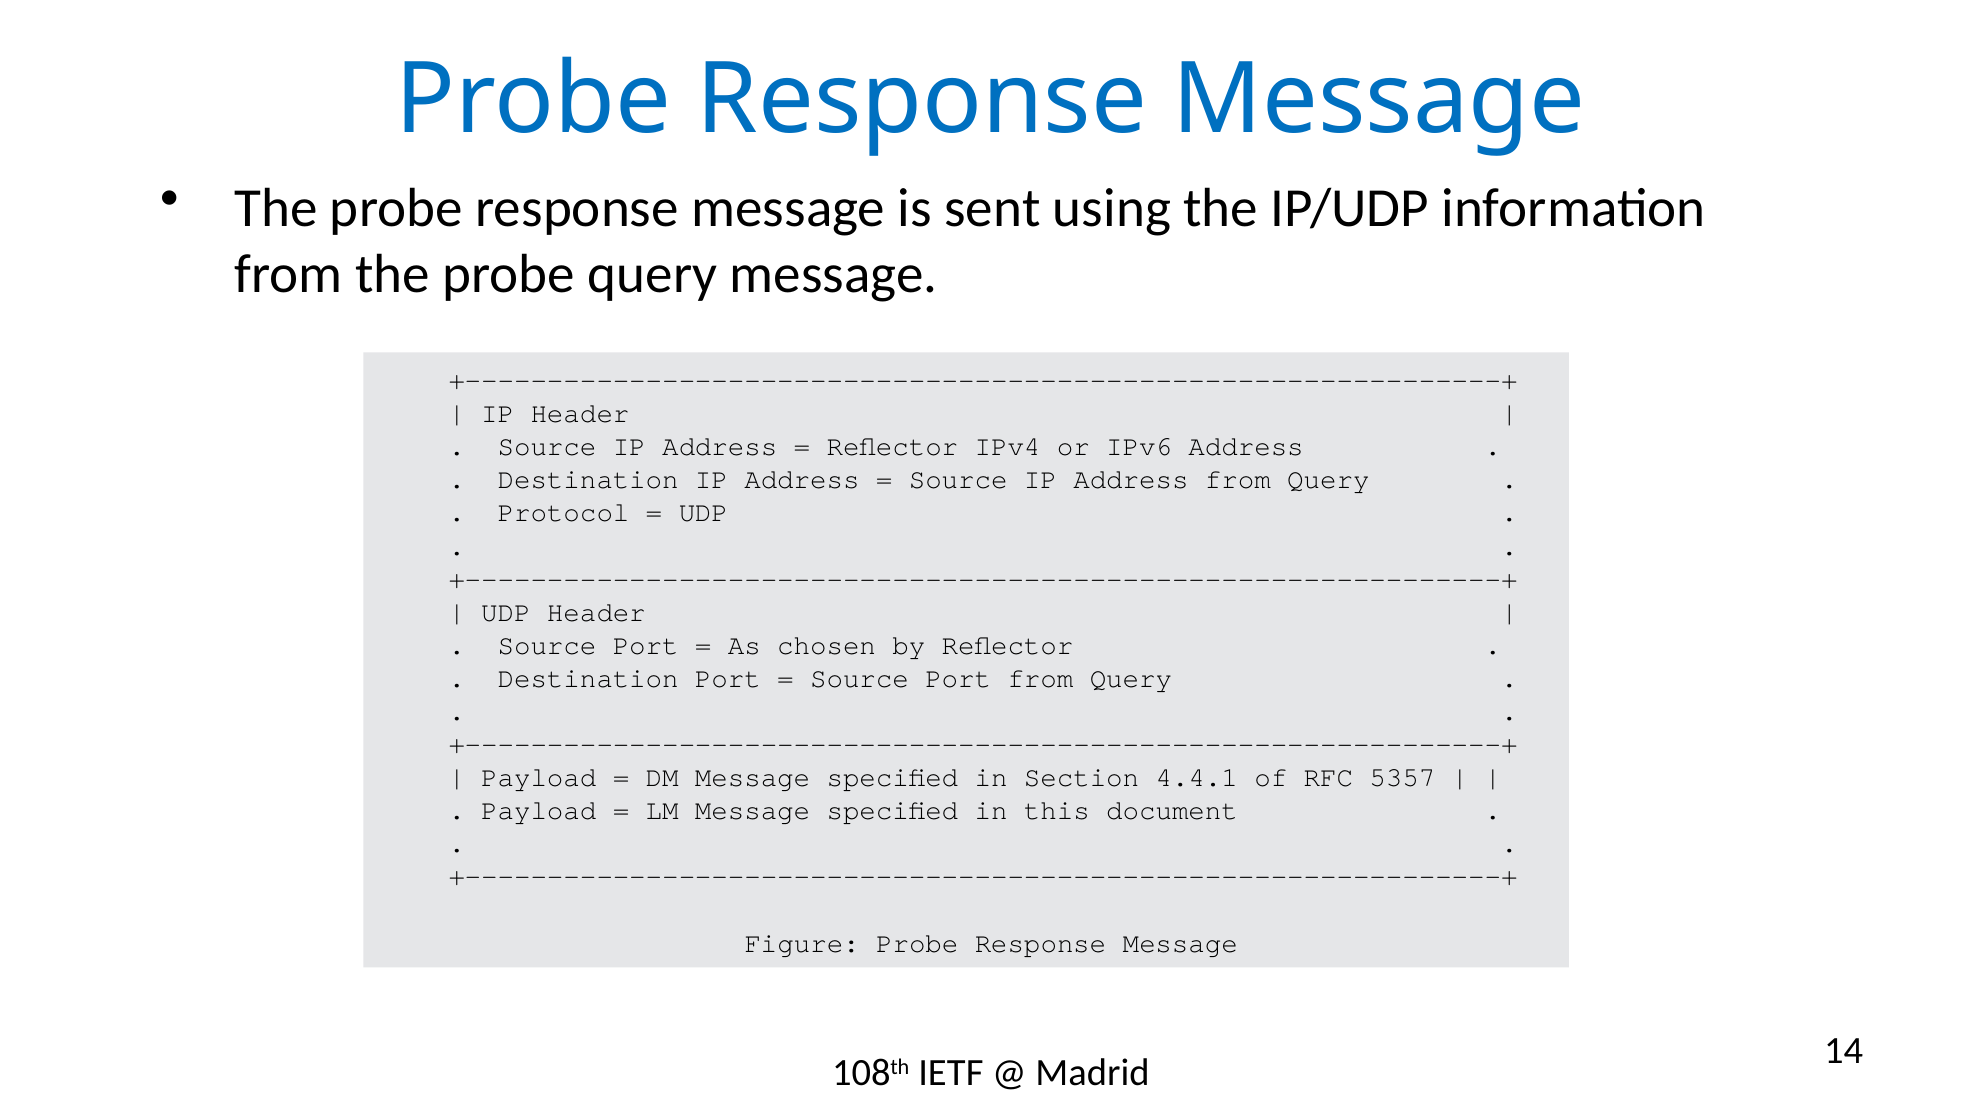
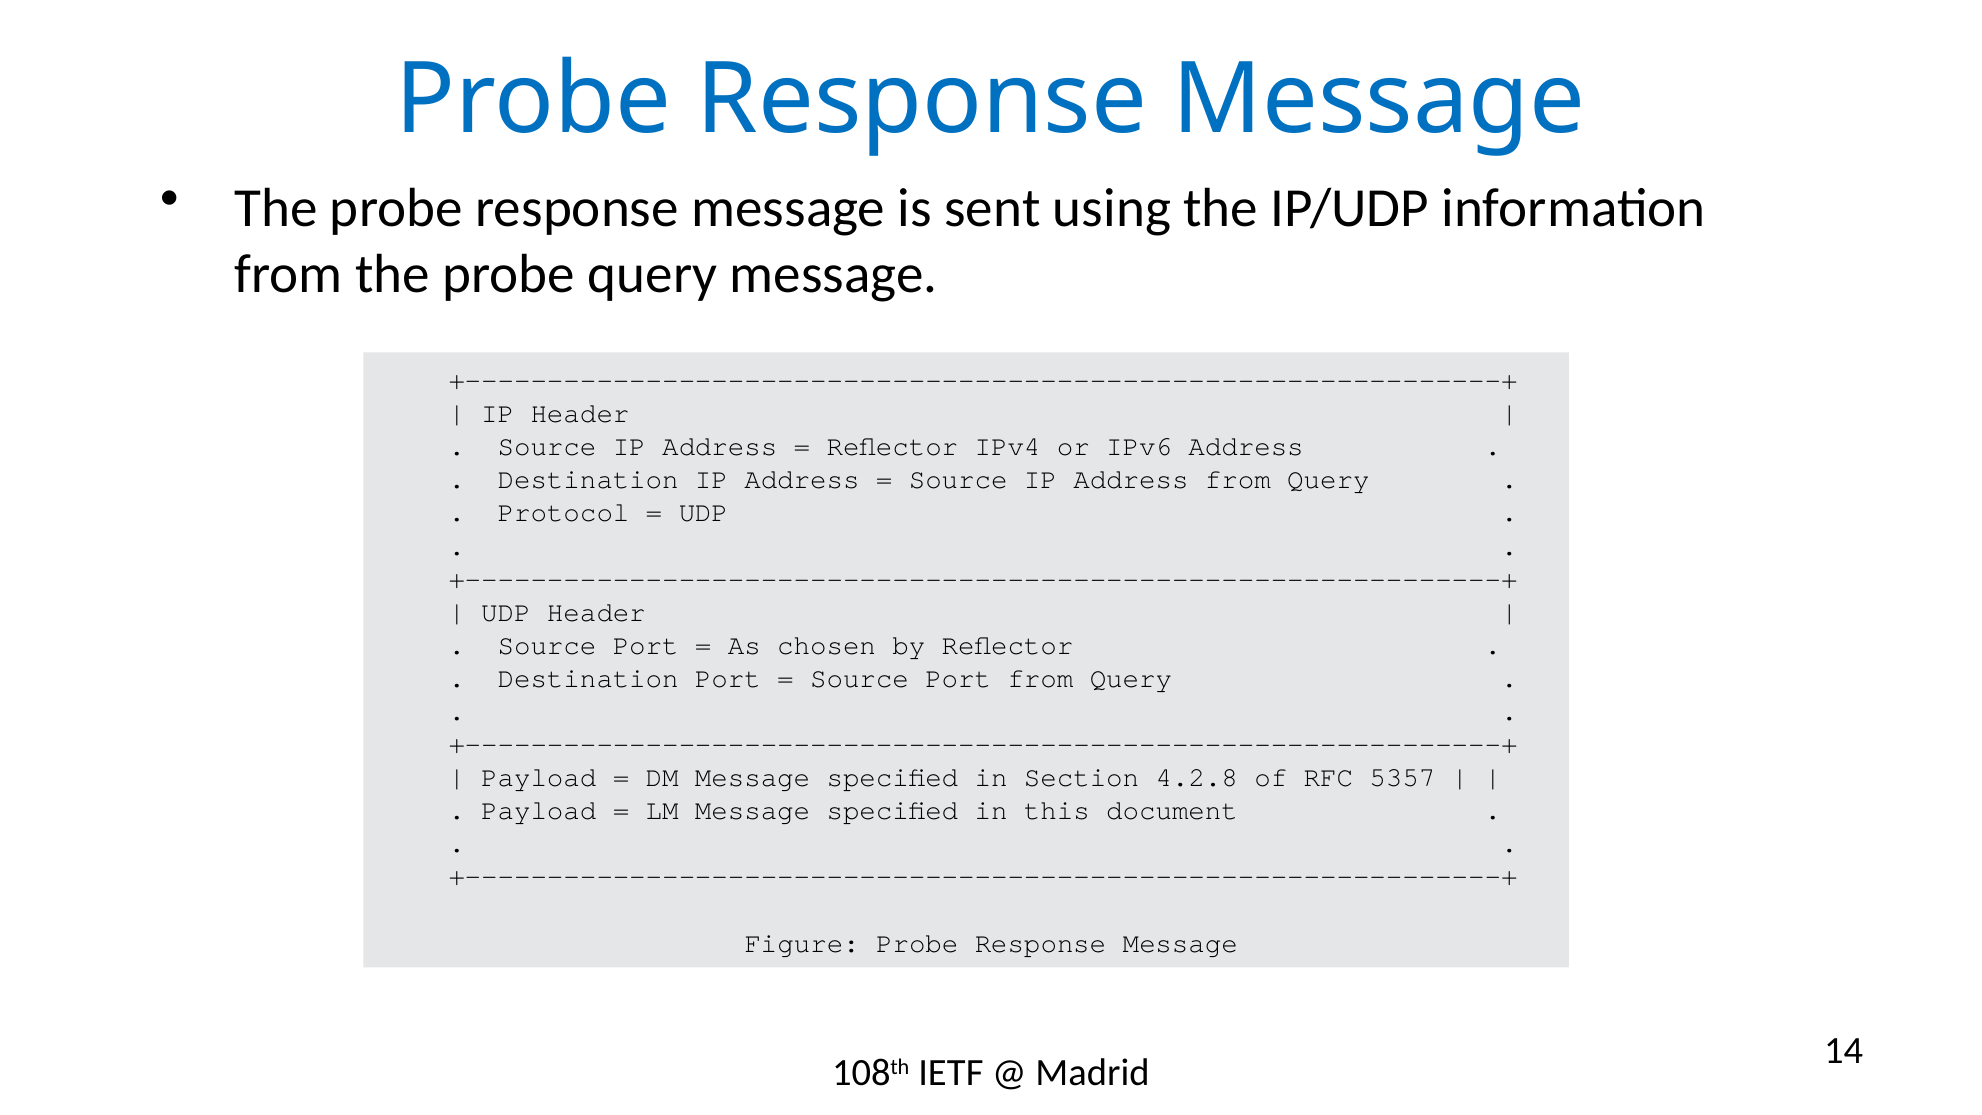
4.4.1: 4.4.1 -> 4.2.8 (1197, 778)
